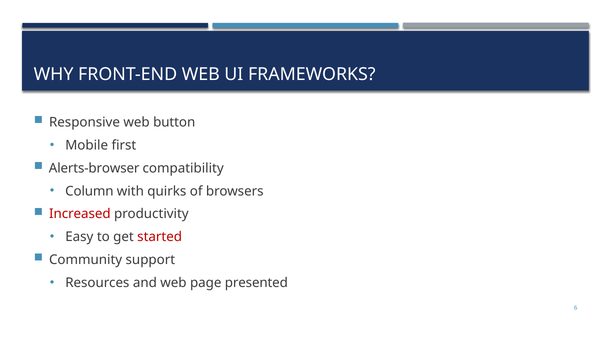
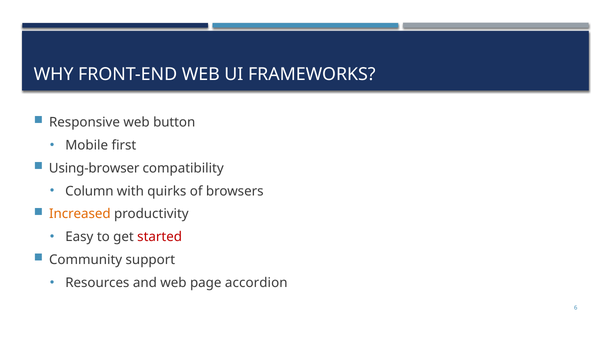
Alerts-browser: Alerts-browser -> Using-browser (94, 168)
Increased colour: red -> orange (80, 214)
presented: presented -> accordion (256, 283)
